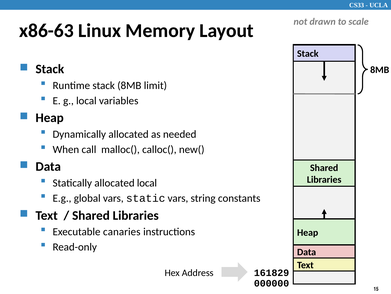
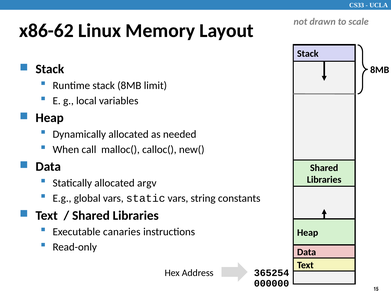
x86-63: x86-63 -> x86-62 (46, 31)
allocated local: local -> argv (147, 183)
161829: 161829 -> 365254 (272, 272)
